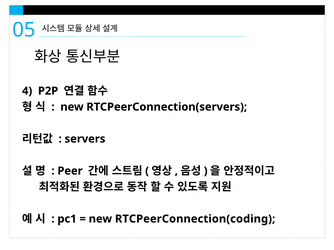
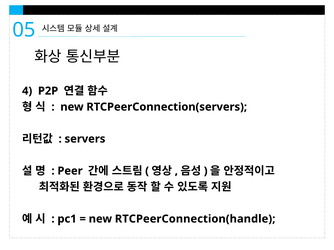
RTCPeerConnection(coding: RTCPeerConnection(coding -> RTCPeerConnection(handle (195, 219)
